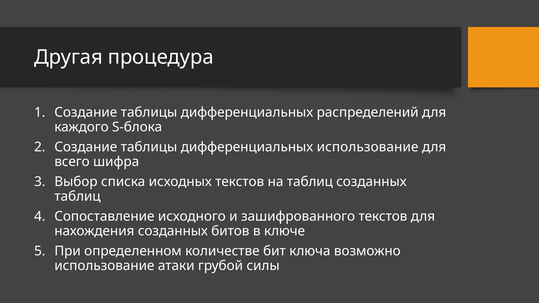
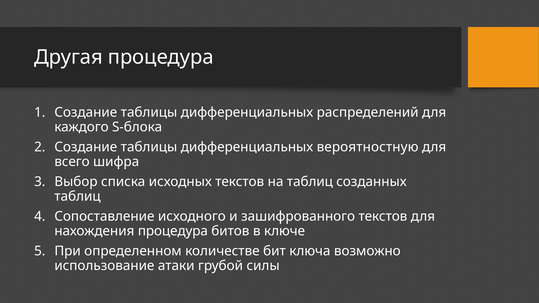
дифференциальных использование: использование -> вероятностную (368, 147)
нахождения созданных: созданных -> процедура (173, 231)
